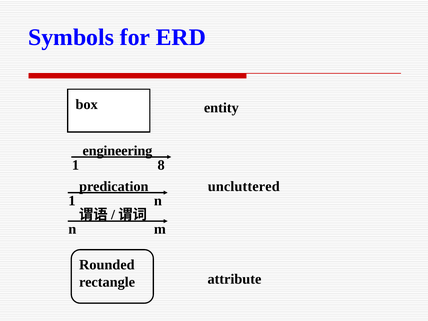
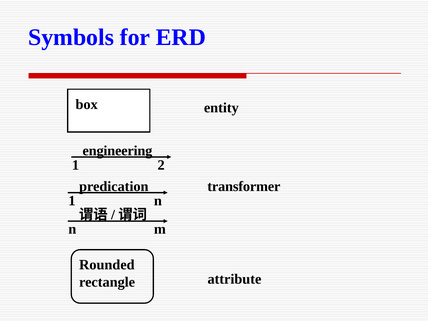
8: 8 -> 2 (161, 165)
uncluttered: uncluttered -> transformer (244, 186)
